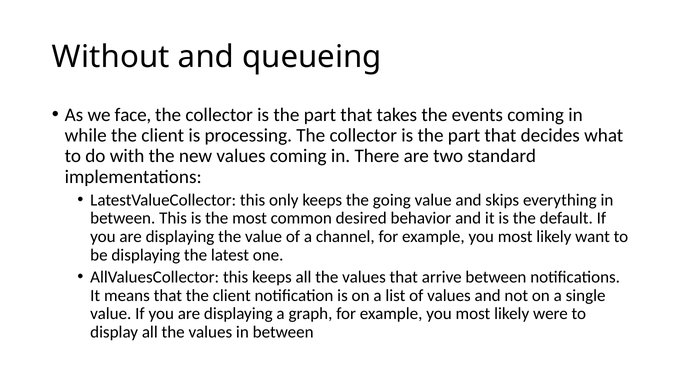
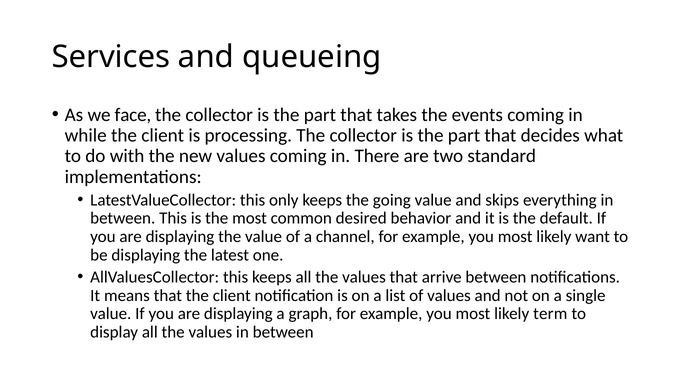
Without: Without -> Services (111, 57)
were: were -> term (550, 314)
